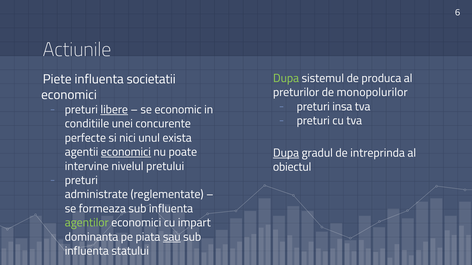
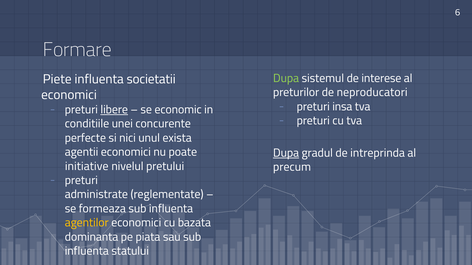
Actiunile: Actiunile -> Formare (77, 50)
produca: produca -> interese (381, 78)
monopolurilor: monopolurilor -> neproducatori (372, 93)
economici underline: present -> none (126, 152)
intervine: intervine -> initiative (87, 166)
obiectul: obiectul -> precum (292, 167)
agentilor colour: light green -> yellow (87, 223)
impart: impart -> bazata (194, 223)
sau underline: present -> none (172, 237)
